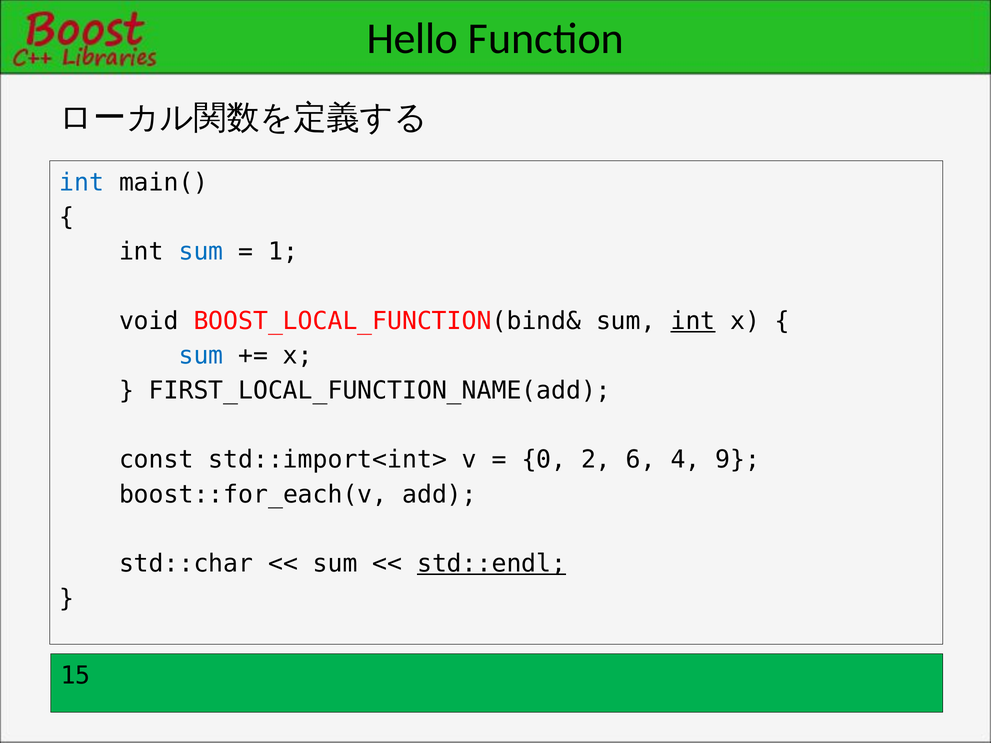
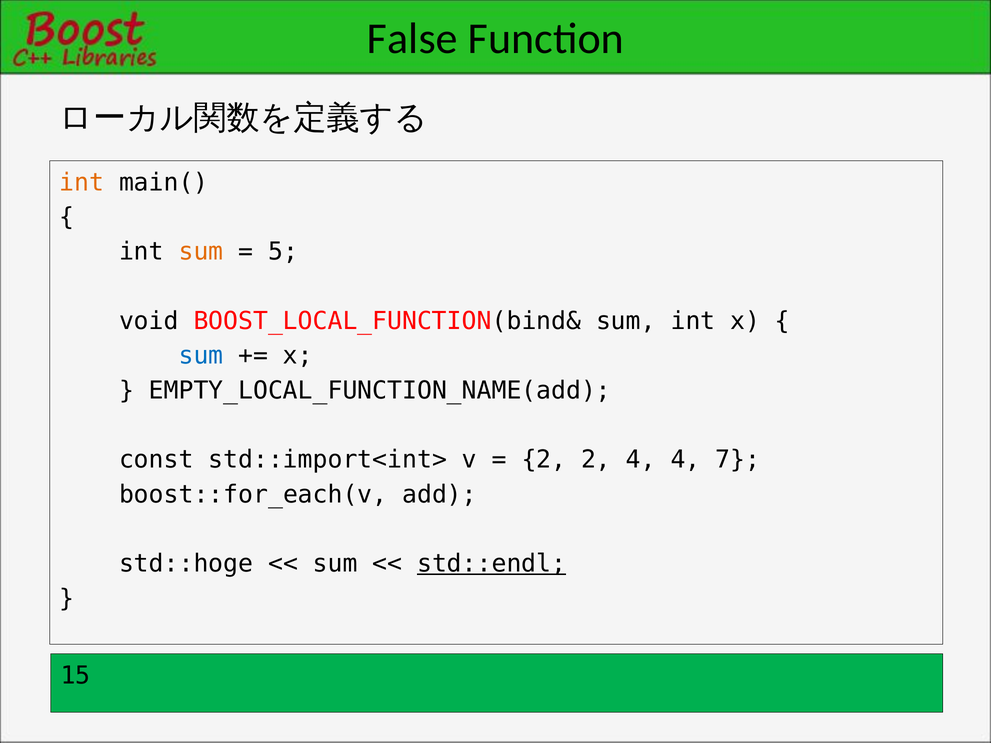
Hello: Hello -> False (412, 39)
int colour: blue -> orange (82, 182)
sum colour: blue -> orange (201, 252)
1: 1 -> 5 (283, 252)
int underline: present -> none (693, 321)
FIRST_LOCAL_FUNCTION_NAME(add: FIRST_LOCAL_FUNCTION_NAME(add -> EMPTY_LOCAL_FUNCTION_NAME(add (380, 391)
0: 0 -> 2 (544, 460)
2 6: 6 -> 4 (641, 460)
9: 9 -> 7 (738, 460)
std::char: std::char -> std::hoge (186, 564)
